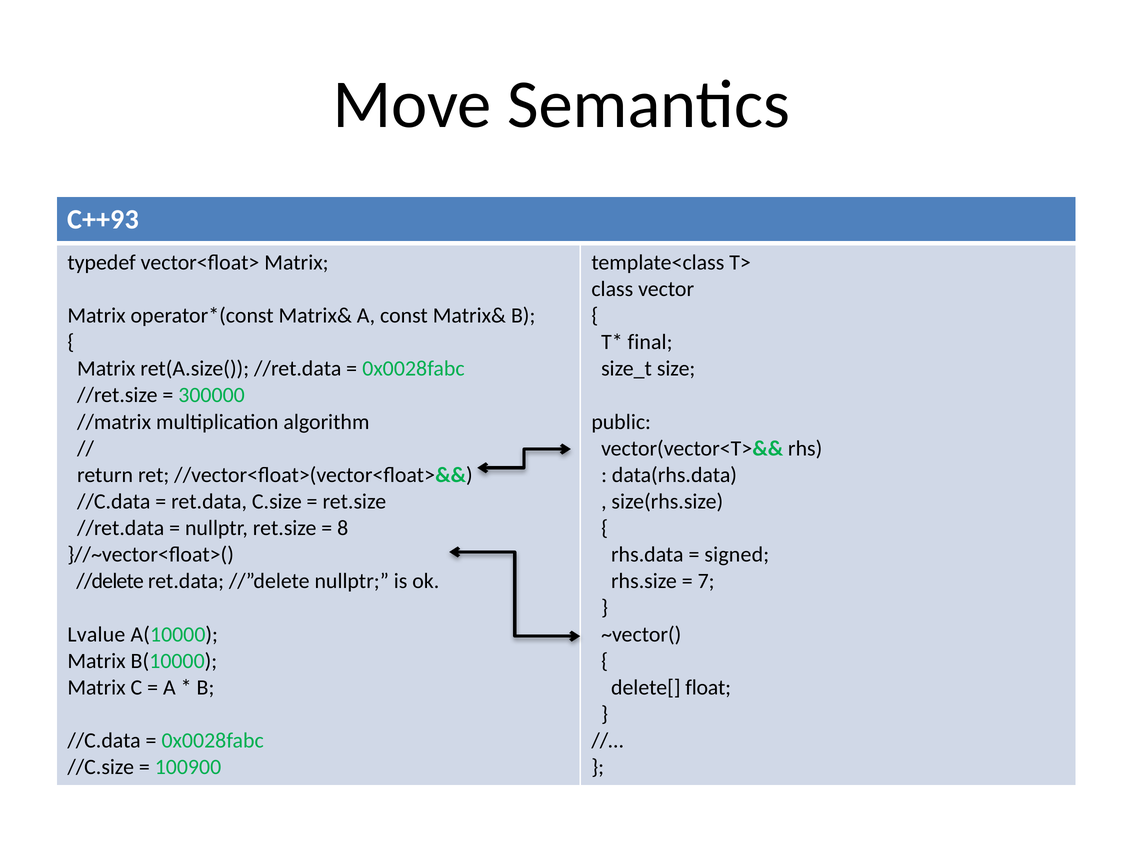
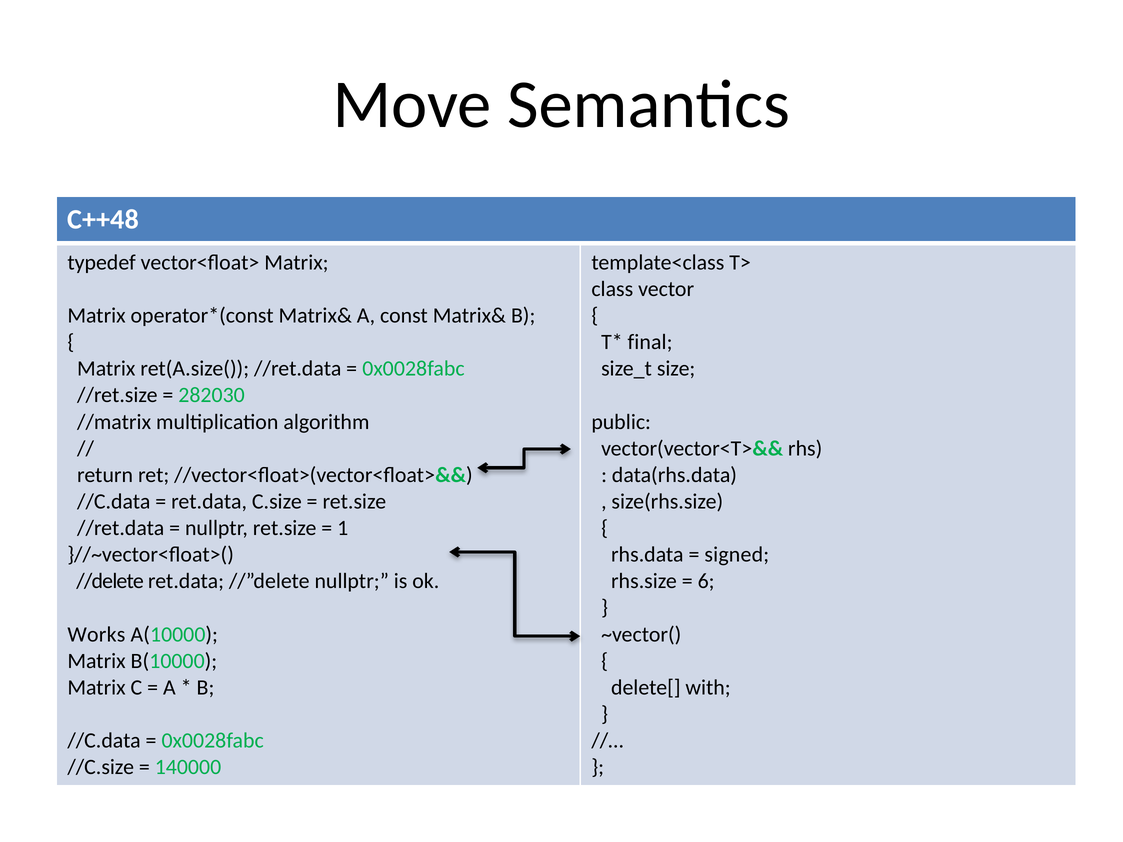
C++93: C++93 -> C++48 (103, 220)
300000: 300000 -> 282030 (212, 395)
8: 8 -> 1 (343, 528)
7: 7 -> 6 (706, 581)
Lvalue: Lvalue -> Works (96, 634)
float: float -> with (708, 688)
100900: 100900 -> 140000 (188, 767)
